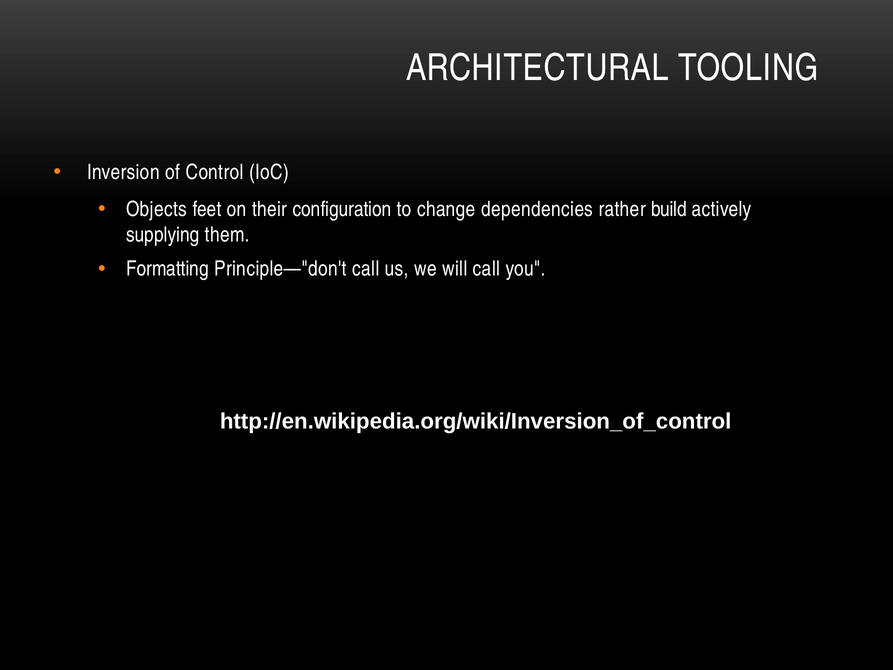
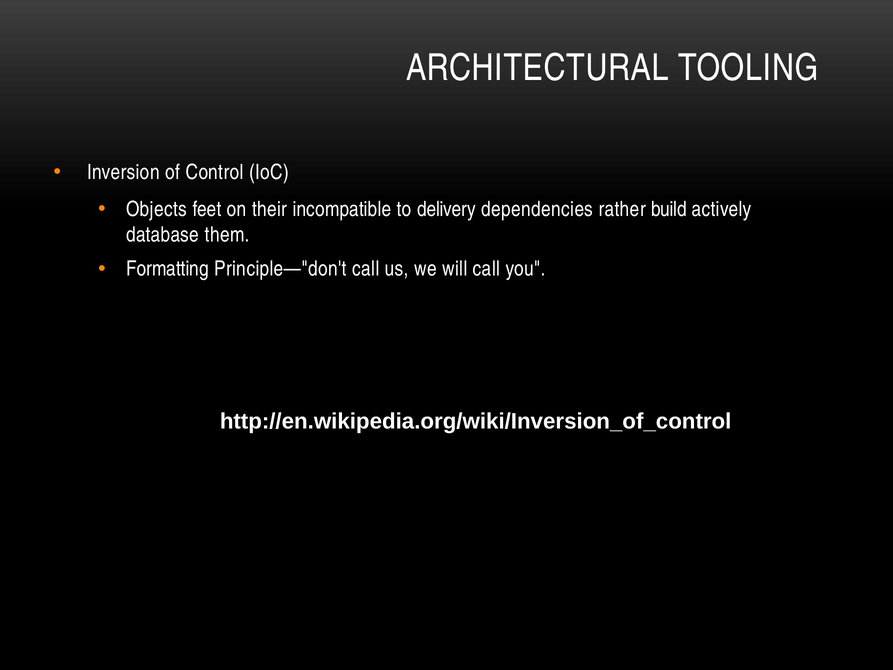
configuration: configuration -> incompatible (342, 209)
change: change -> delivery (446, 209)
supplying: supplying -> database (163, 235)
